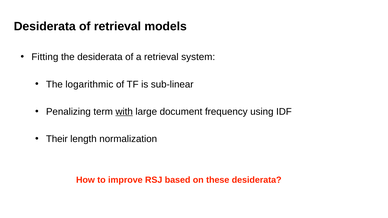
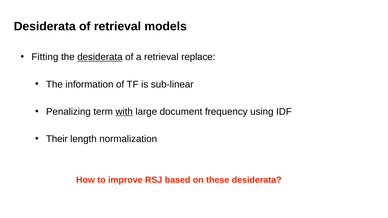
desiderata underline: none -> present (100, 57)
system: system -> replace (198, 57)
logarithmic: logarithmic -> information (89, 84)
